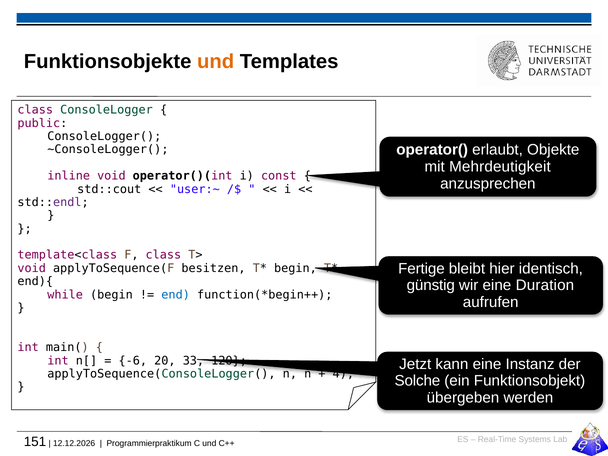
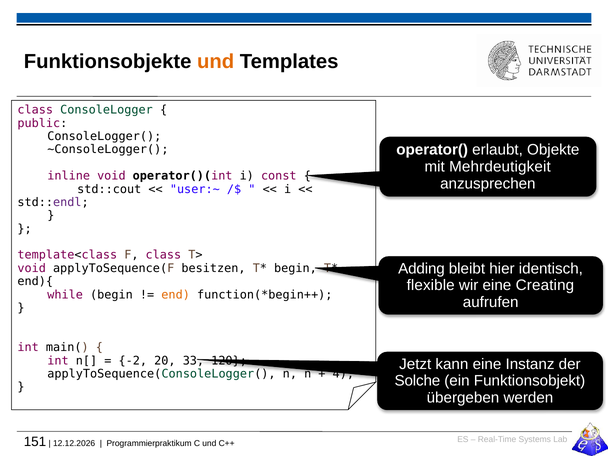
Fertige: Fertige -> Adding (421, 268)
günstig: günstig -> flexible (431, 285)
Duration: Duration -> Creating (545, 285)
end colour: blue -> orange (176, 295)
-6: -6 -> -2 (133, 361)
